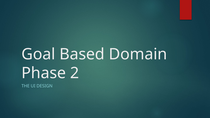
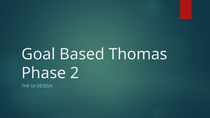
Domain: Domain -> Thomas (138, 54)
